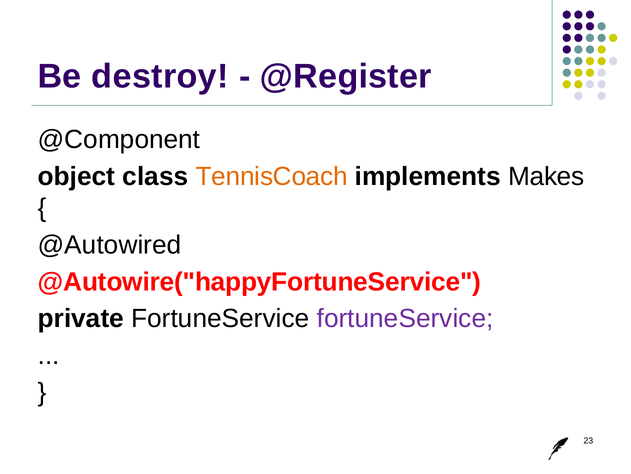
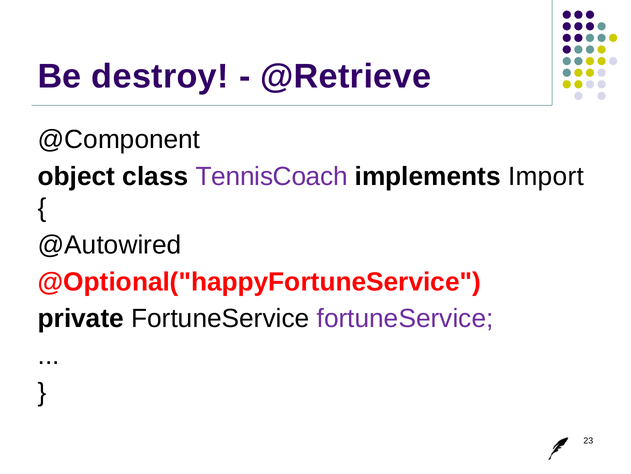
@Register: @Register -> @Retrieve (346, 77)
TennisCoach colour: orange -> purple (272, 176)
Makes: Makes -> Import (546, 176)
@Autowire("happyFortuneService: @Autowire("happyFortuneService -> @Optional("happyFortuneService (259, 281)
